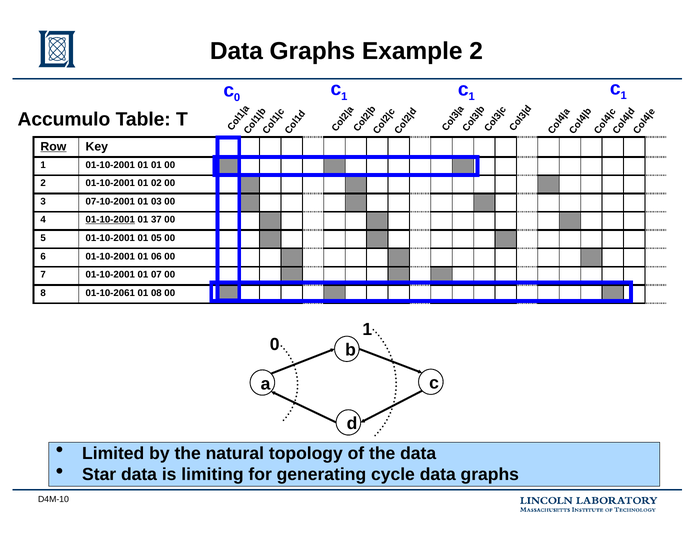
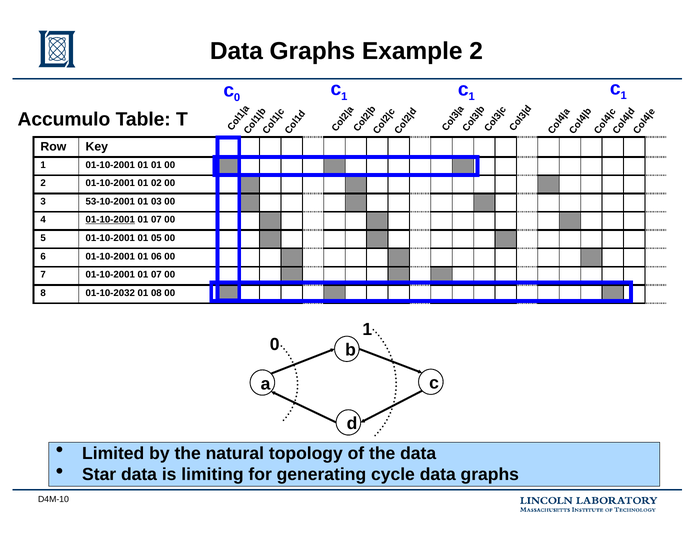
Row underline: present -> none (53, 147)
07-10-2001: 07-10-2001 -> 53-10-2001 (110, 202)
37: 37 -> 07 (156, 220)
01-10-2061: 01-10-2061 -> 01-10-2032 (110, 293)
